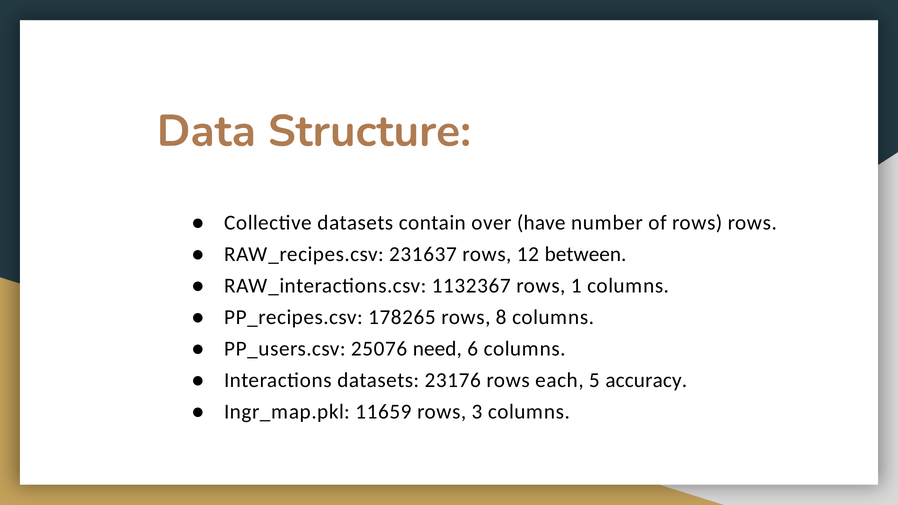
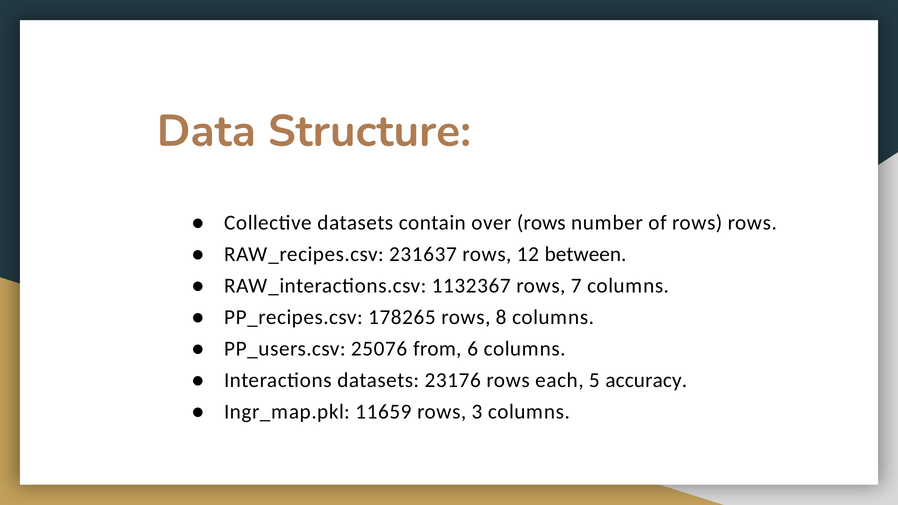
over have: have -> rows (541, 223)
1: 1 -> 7 (576, 286)
need: need -> from (437, 349)
